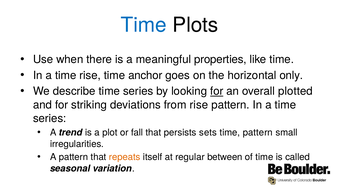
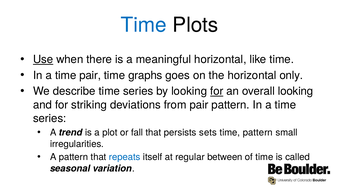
Use underline: none -> present (43, 59)
meaningful properties: properties -> horizontal (220, 59)
time rise: rise -> pair (90, 75)
anchor: anchor -> graphs (145, 75)
overall plotted: plotted -> looking (296, 91)
from rise: rise -> pair (199, 105)
repeats colour: orange -> blue (125, 157)
